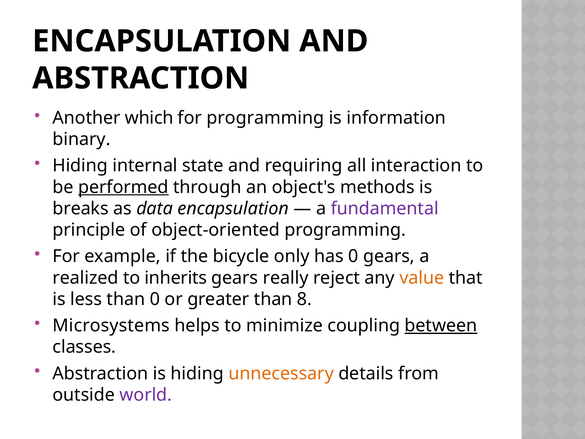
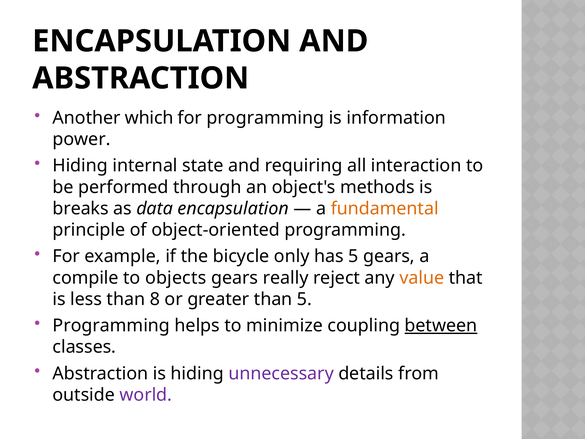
binary: binary -> power (82, 139)
performed underline: present -> none (123, 187)
fundamental colour: purple -> orange (385, 208)
has 0: 0 -> 5 (353, 256)
realized: realized -> compile (86, 278)
inherits: inherits -> objects (176, 278)
than 0: 0 -> 8 (155, 299)
than 8: 8 -> 5 (304, 299)
Microsystems: Microsystems -> Programming (111, 325)
unnecessary colour: orange -> purple (281, 373)
